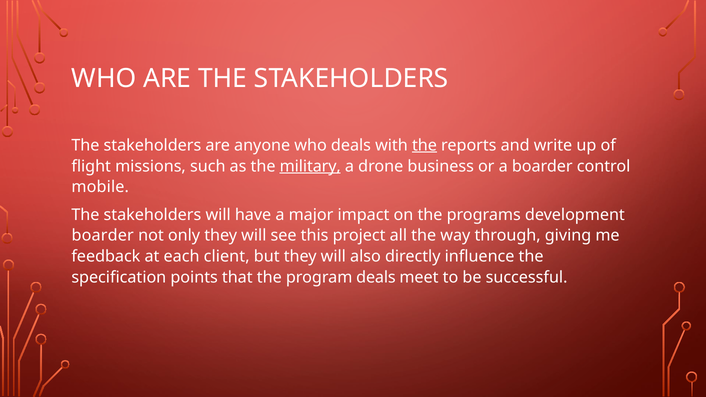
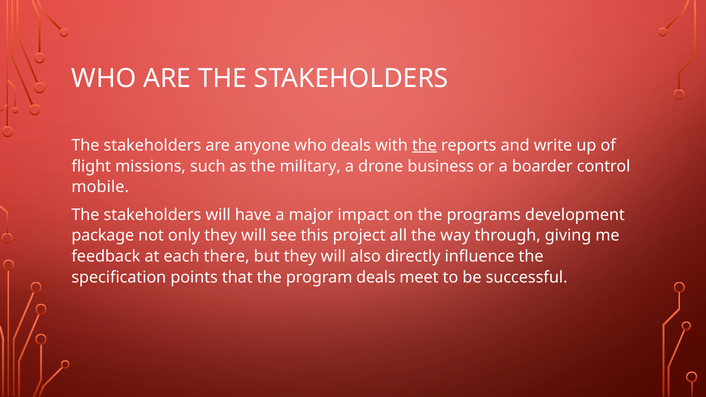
military underline: present -> none (310, 166)
boarder: boarder -> package (103, 236)
client: client -> there (227, 257)
